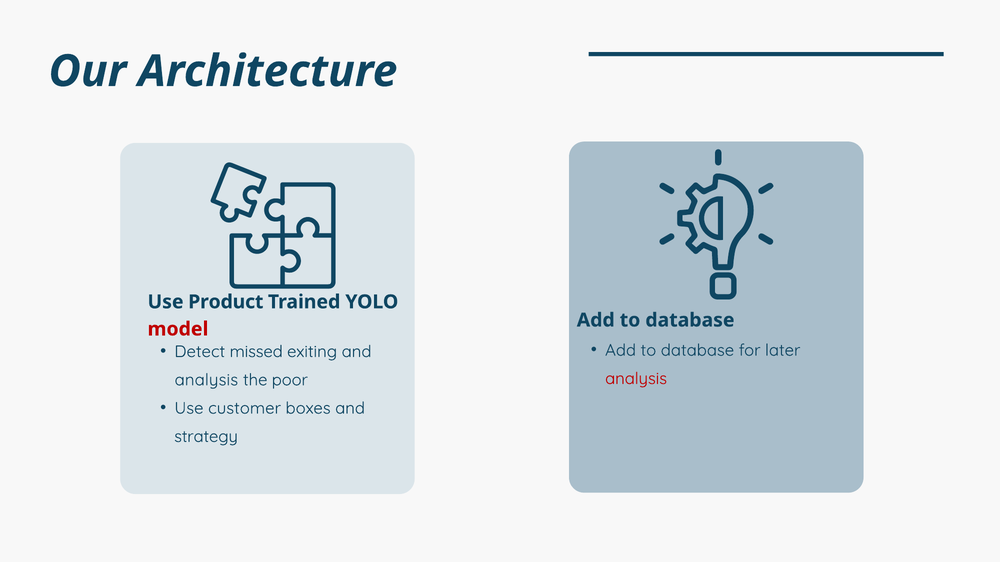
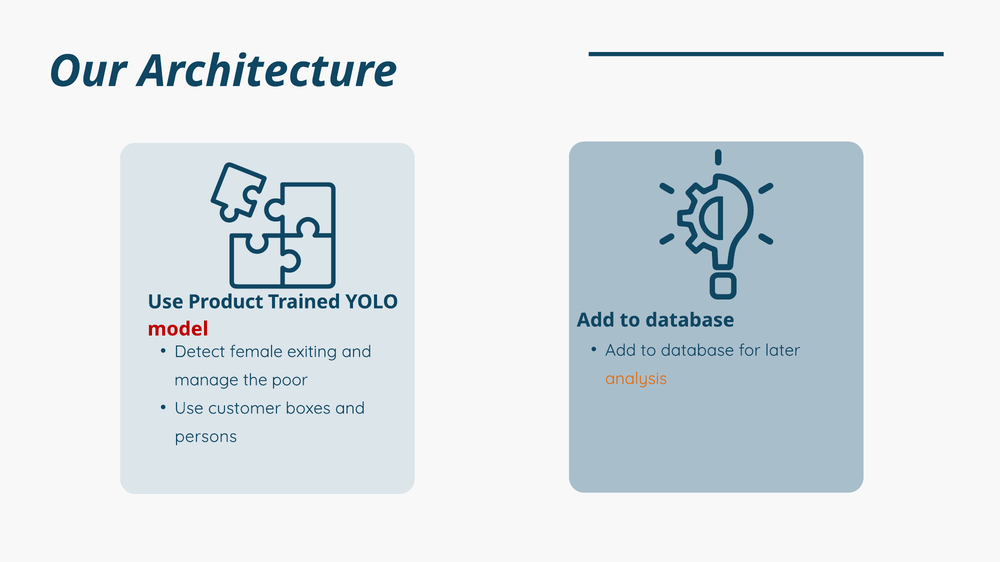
missed: missed -> female (256, 352)
analysis colour: red -> orange (636, 379)
analysis: analysis -> manage (206, 380)
strategy: strategy -> persons (206, 437)
